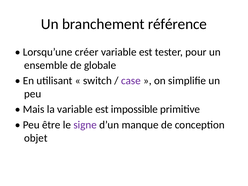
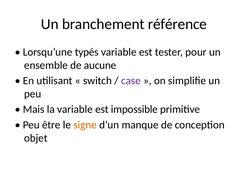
créer: créer -> typés (87, 52)
globale: globale -> aucune (100, 65)
signe colour: purple -> orange (85, 125)
